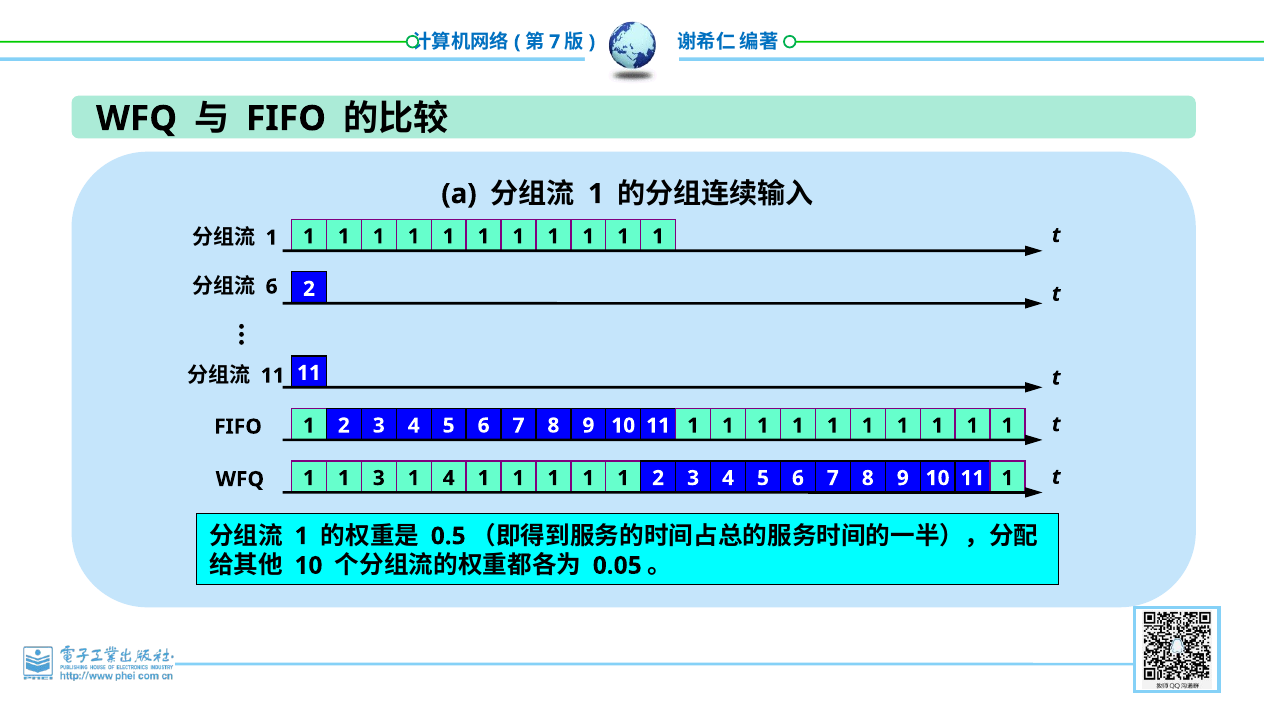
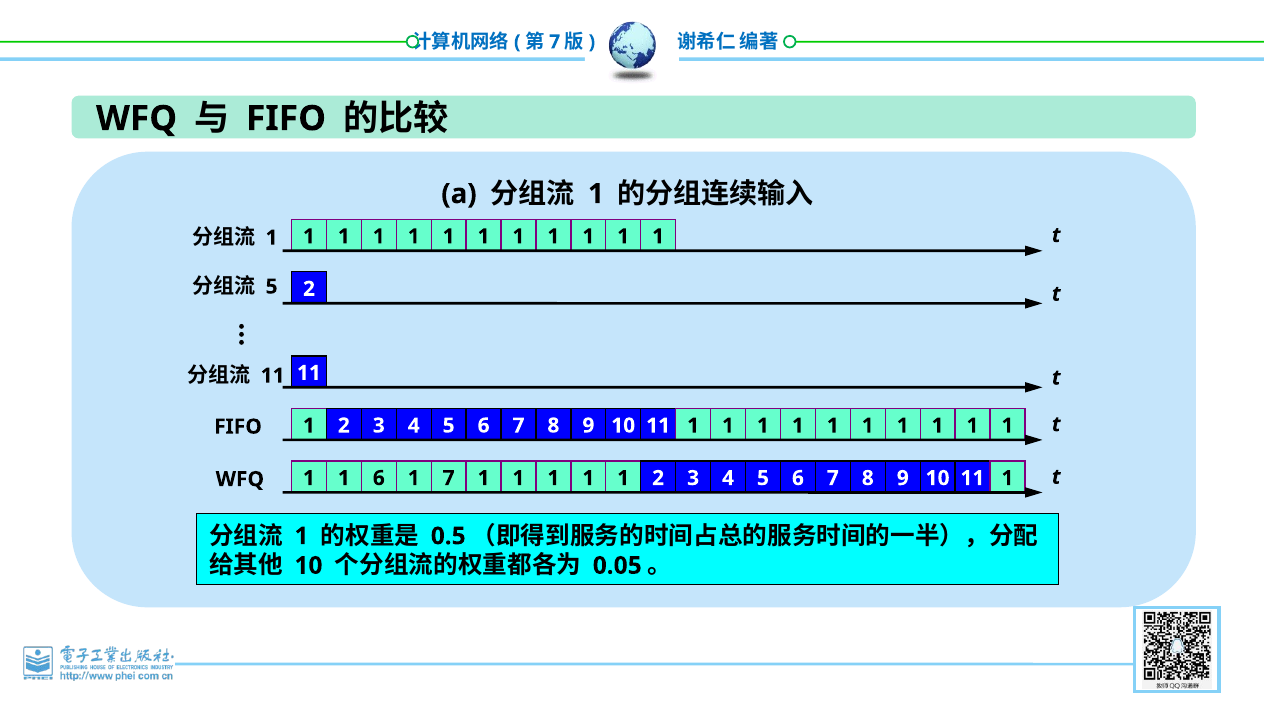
6: 6 -> 5 (272, 287)
1 3: 3 -> 6 (379, 478)
1 4: 4 -> 7 (449, 478)
